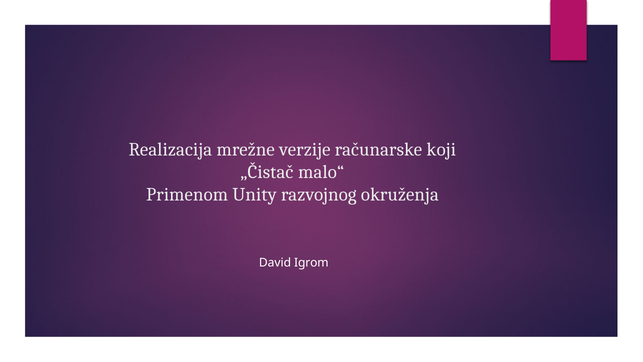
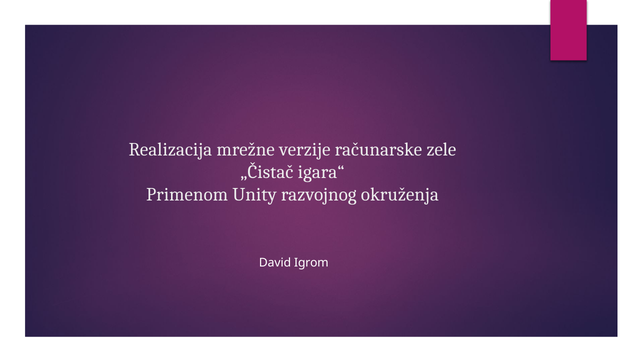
koji: koji -> zele (441, 150)
malo“: malo“ -> igara“ (321, 172)
